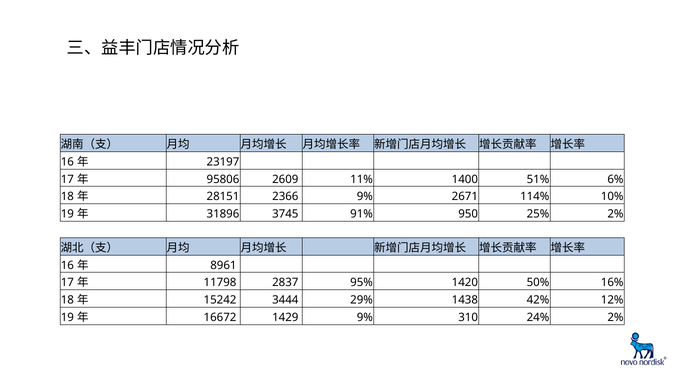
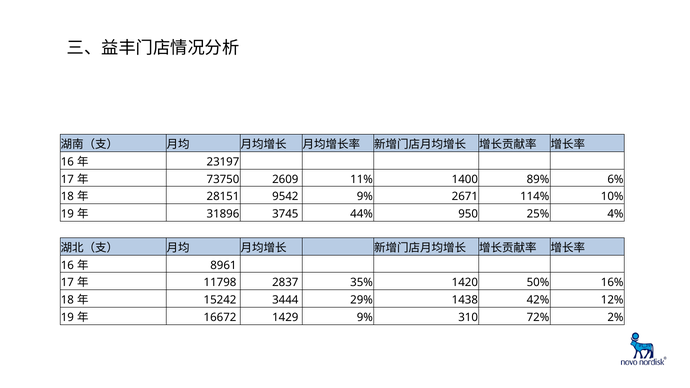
95806: 95806 -> 73750 (223, 179)
51%: 51% -> 89% (538, 179)
2366: 2366 -> 9542 (285, 197)
91%: 91% -> 44% (362, 214)
25% 2%: 2% -> 4% (615, 214)
95%: 95% -> 35% (362, 283)
24%: 24% -> 72% (538, 318)
